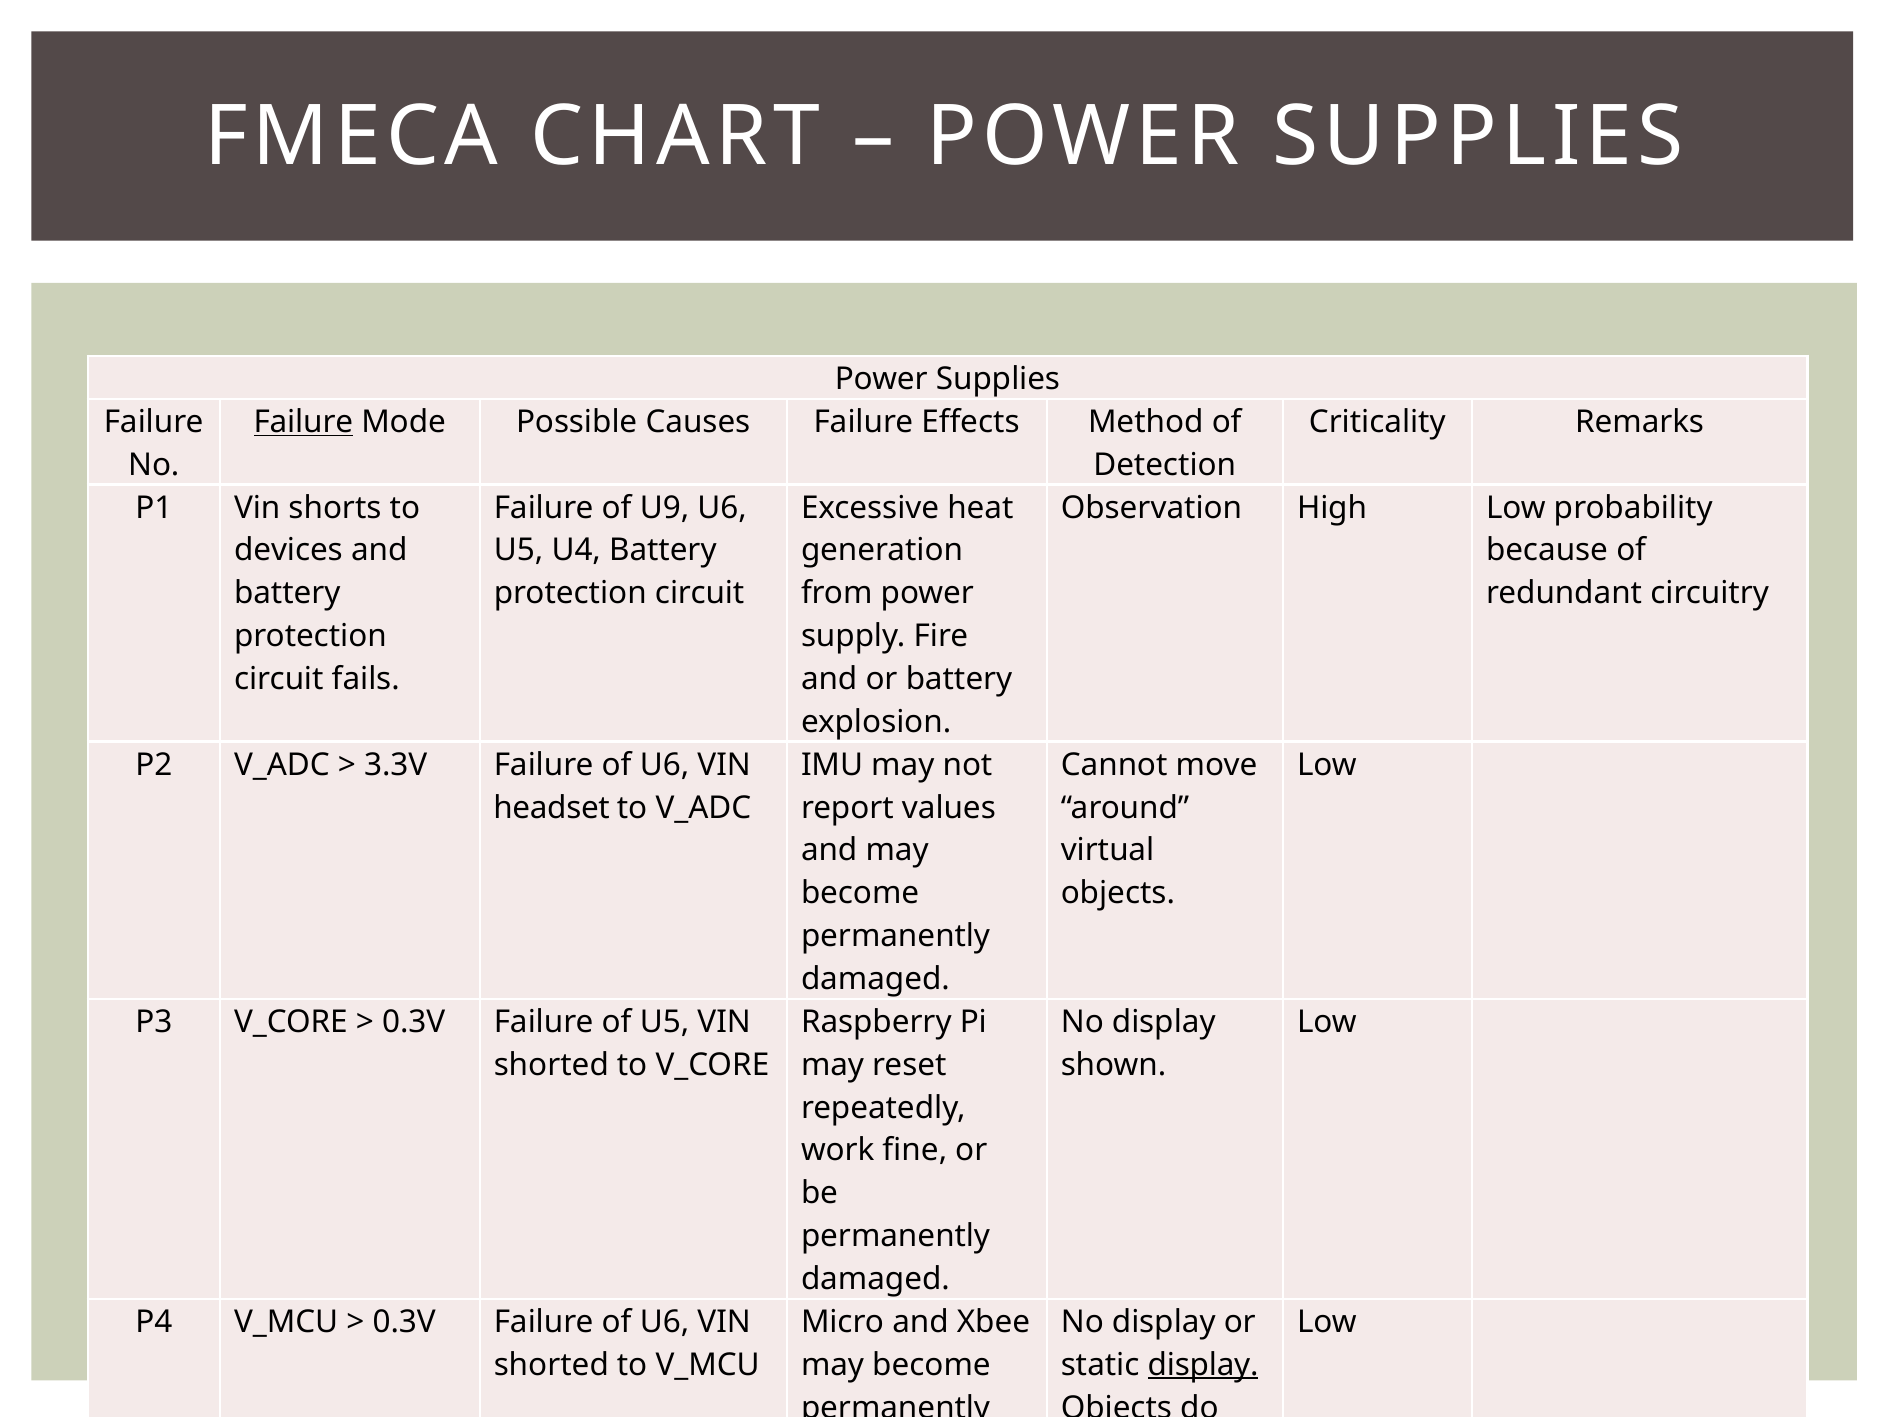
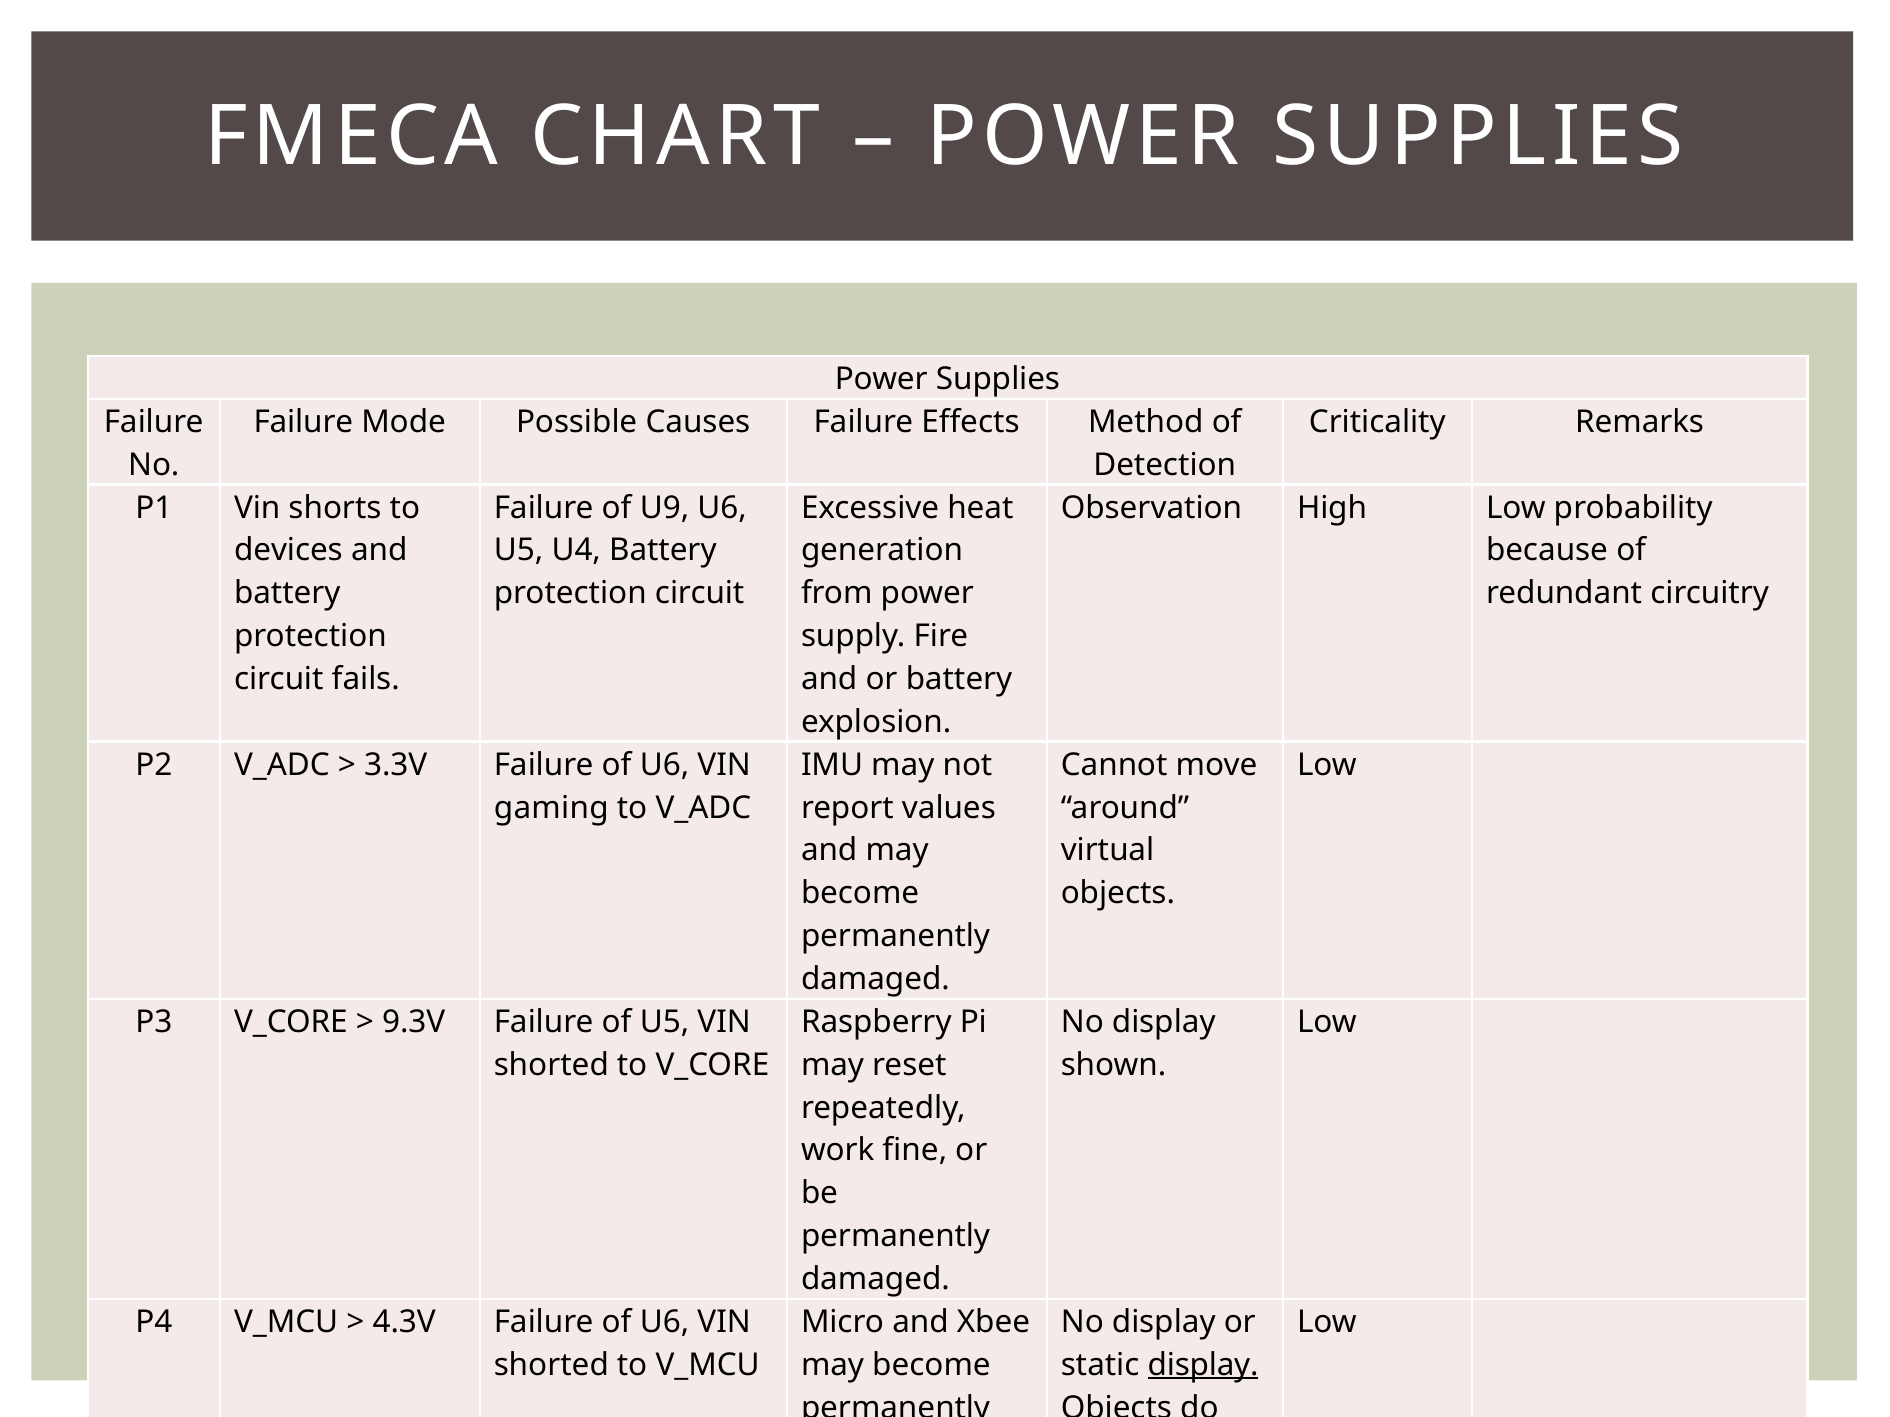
Failure underline: present -> none (303, 422)
headset: headset -> gaming (551, 808)
0.3V: 0.3V -> 9.3V (414, 1022)
0.3V: 0.3V -> 4.3V (404, 1323)
